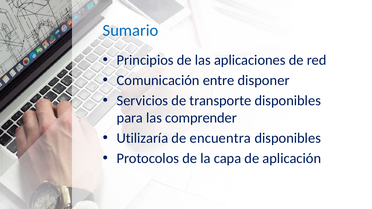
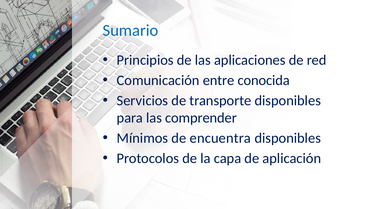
disponer: disponer -> conocida (264, 81)
Utilizaría: Utilizaría -> Mínimos (142, 138)
